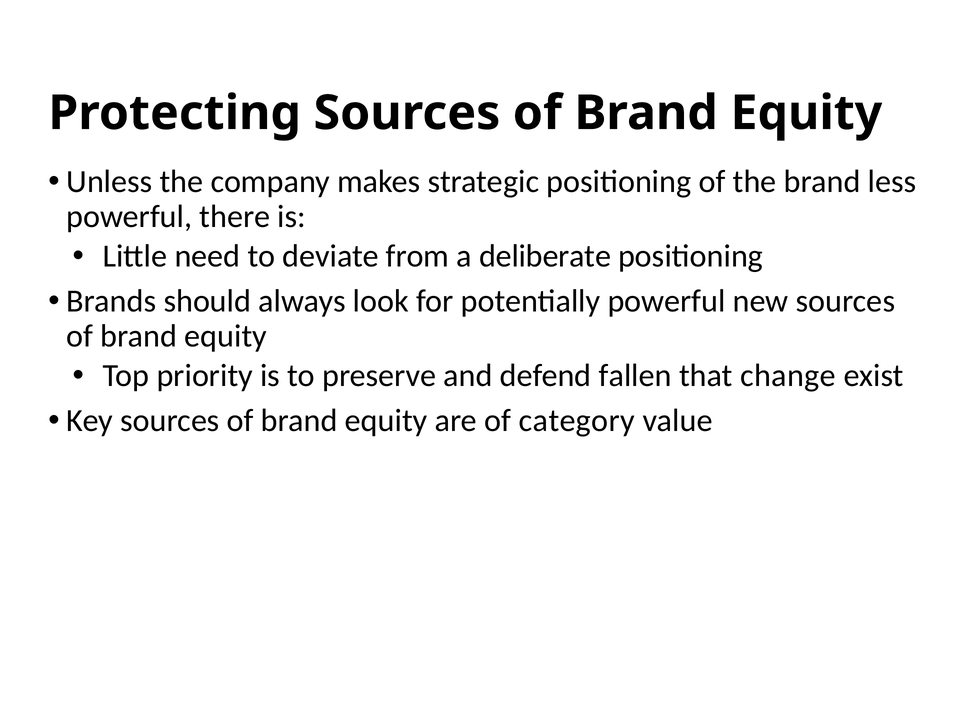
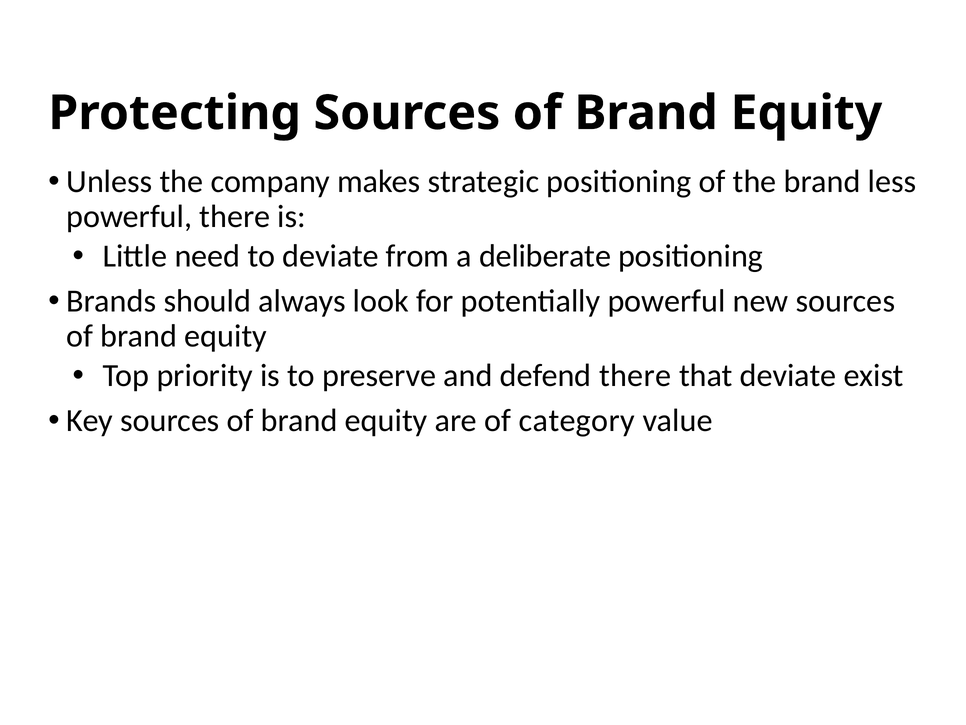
defend fallen: fallen -> there (635, 376)
that change: change -> deviate (788, 376)
